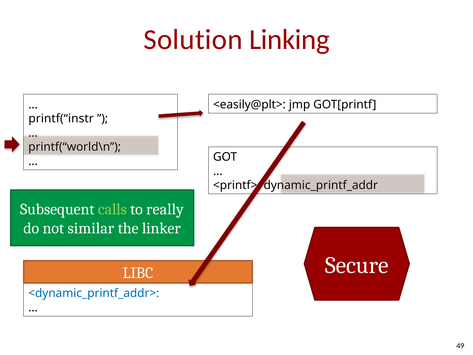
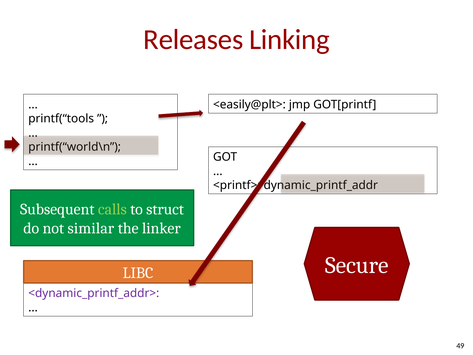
Solution: Solution -> Releases (193, 39)
printf(“instr: printf(“instr -> printf(“tools (61, 119)
really: really -> struct (165, 209)
<dynamic_printf_addr> colour: blue -> purple (94, 293)
